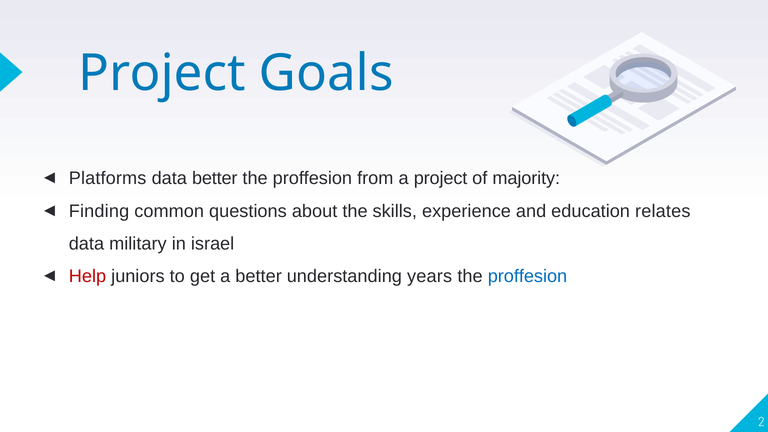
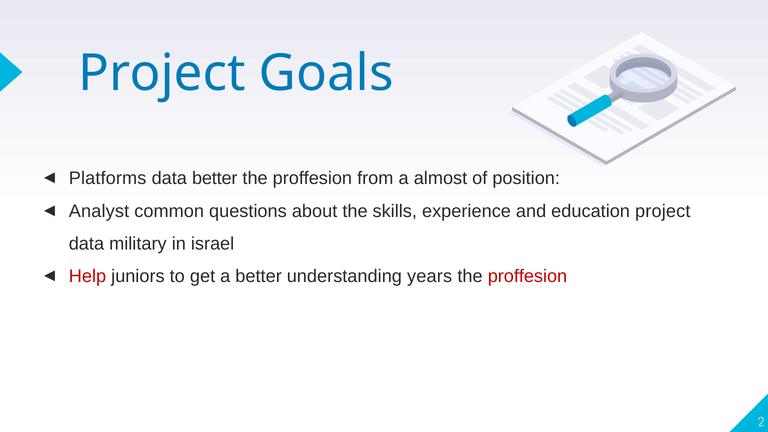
a project: project -> almost (440, 178)
majority: majority -> position (526, 178)
Finding: Finding -> Analyst (99, 211)
education relates: relates -> project (663, 211)
proffesion colour: blue -> red (527, 276)
